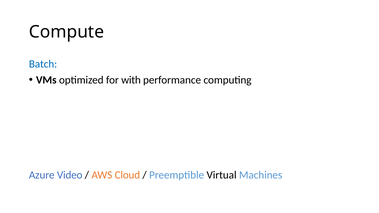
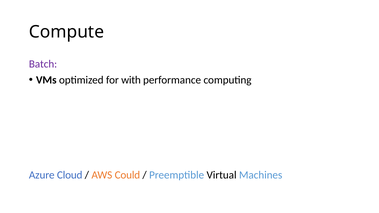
Batch colour: blue -> purple (43, 64)
Video: Video -> Cloud (70, 175)
Cloud: Cloud -> Could (127, 175)
